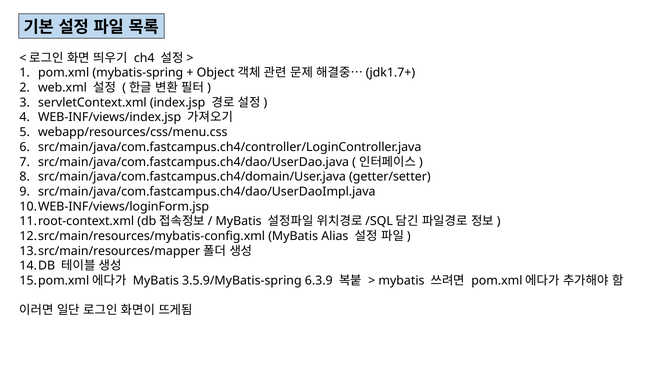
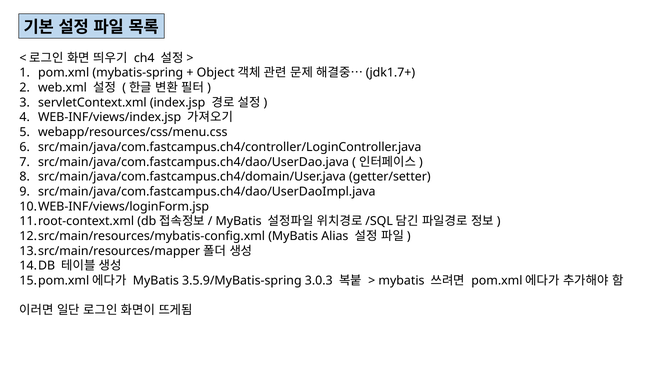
6.3.9: 6.3.9 -> 3.0.3 (319, 281)
